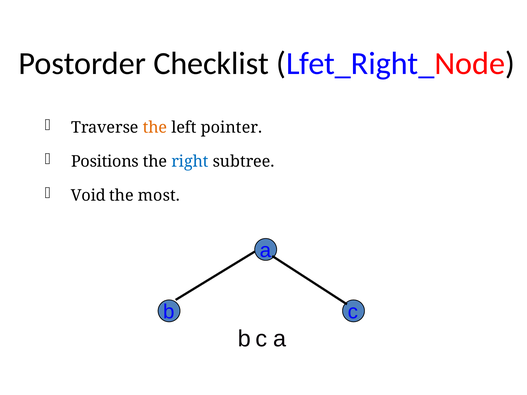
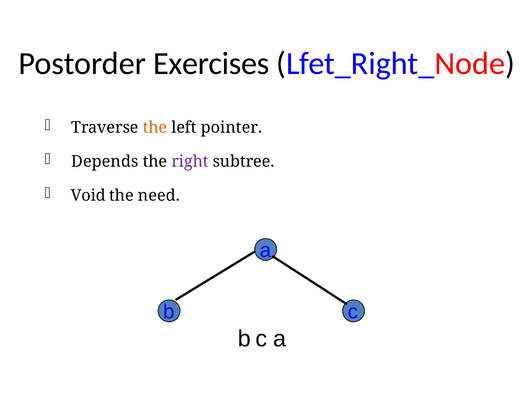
Checklist: Checklist -> Exercises (211, 64)
Positions: Positions -> Depends (105, 162)
right colour: blue -> purple (190, 162)
most: most -> need (159, 196)
